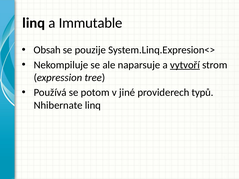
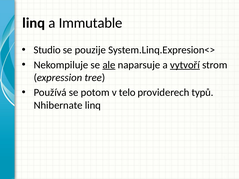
Obsah: Obsah -> Studio (47, 50)
ale underline: none -> present (109, 65)
jiné: jiné -> telo (127, 93)
